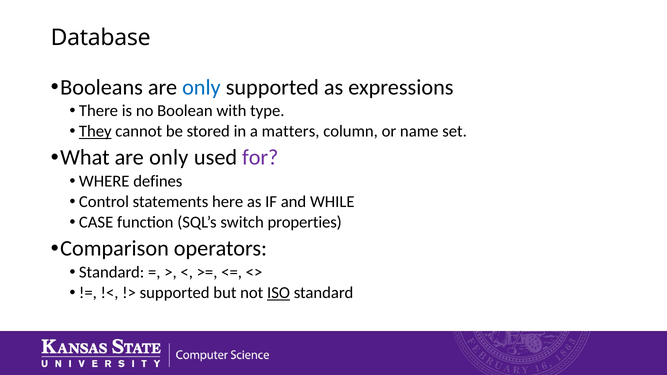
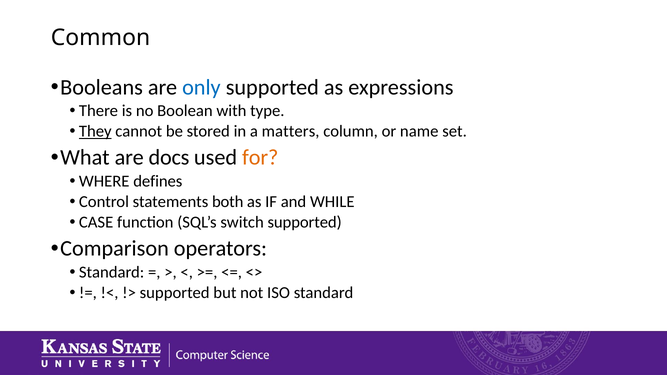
Database: Database -> Common (101, 38)
What are only: only -> docs (169, 158)
for colour: purple -> orange (260, 158)
here: here -> both (228, 202)
switch properties: properties -> supported (305, 223)
ISO underline: present -> none (279, 293)
